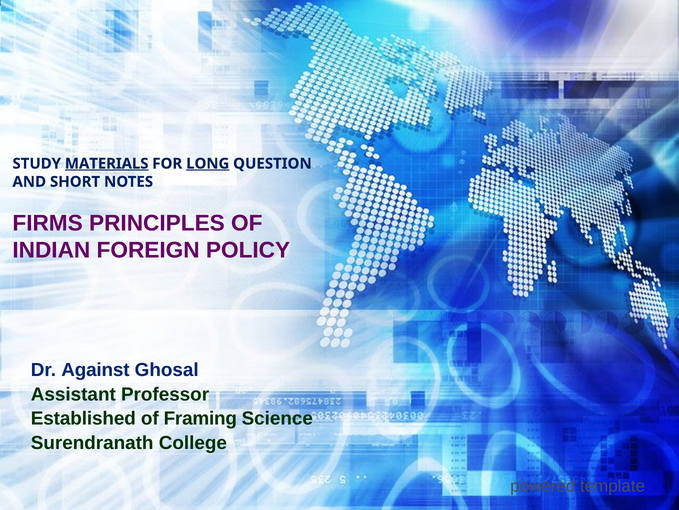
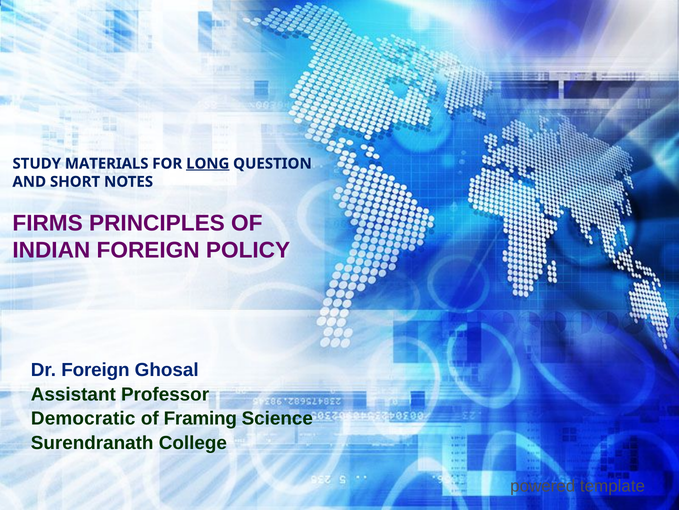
MATERIALS underline: present -> none (107, 163)
Dr Against: Against -> Foreign (95, 370)
Established: Established -> Democratic (83, 418)
